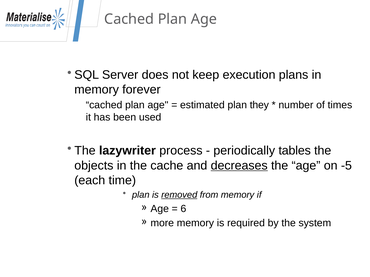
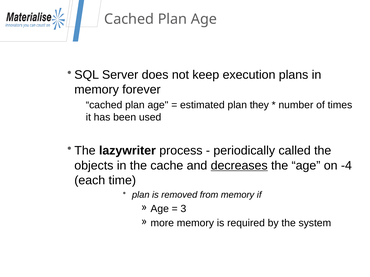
tables: tables -> called (295, 151)
-5: -5 -> -4 (346, 166)
removed underline: present -> none (179, 195)
6: 6 -> 3 (183, 209)
